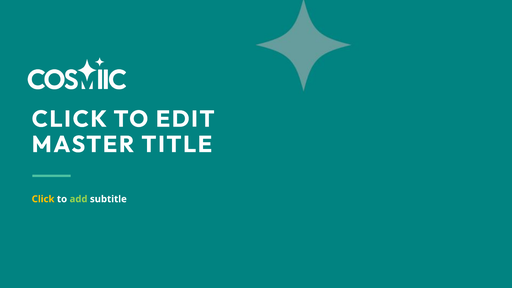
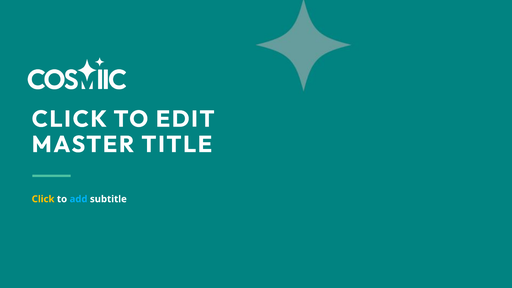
add colour: light green -> light blue (79, 199)
